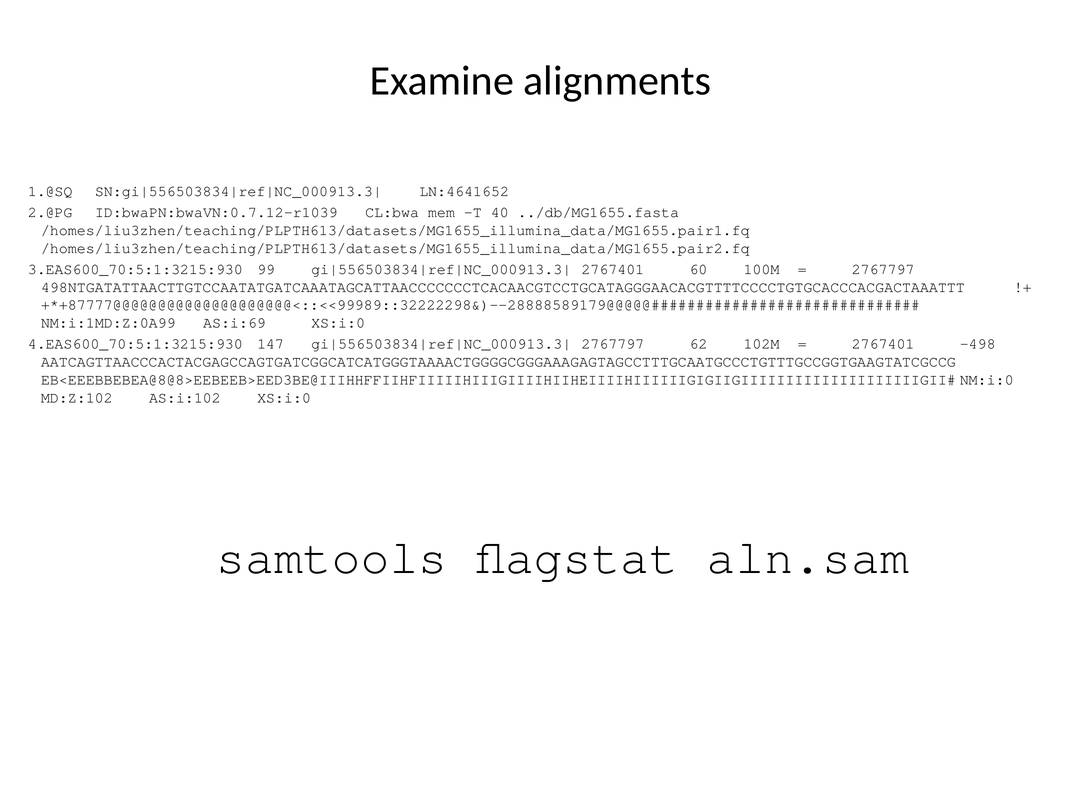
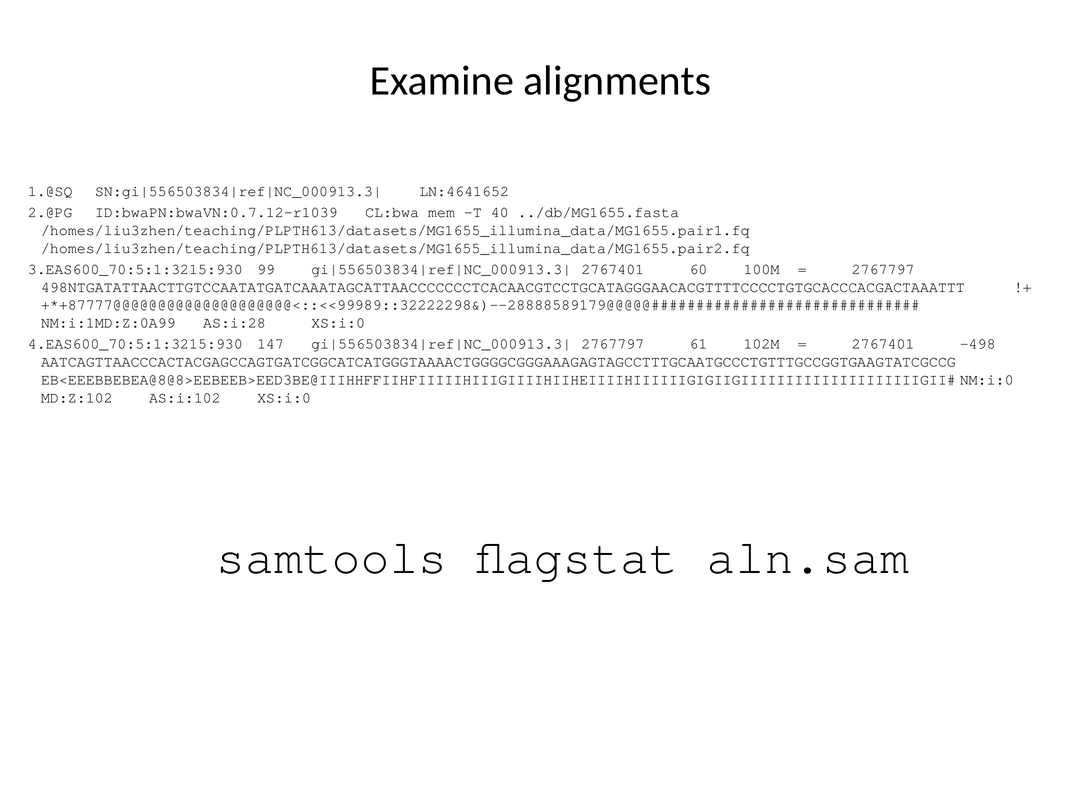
AS:i:69: AS:i:69 -> AS:i:28 (234, 323)
62: 62 -> 61 (699, 344)
